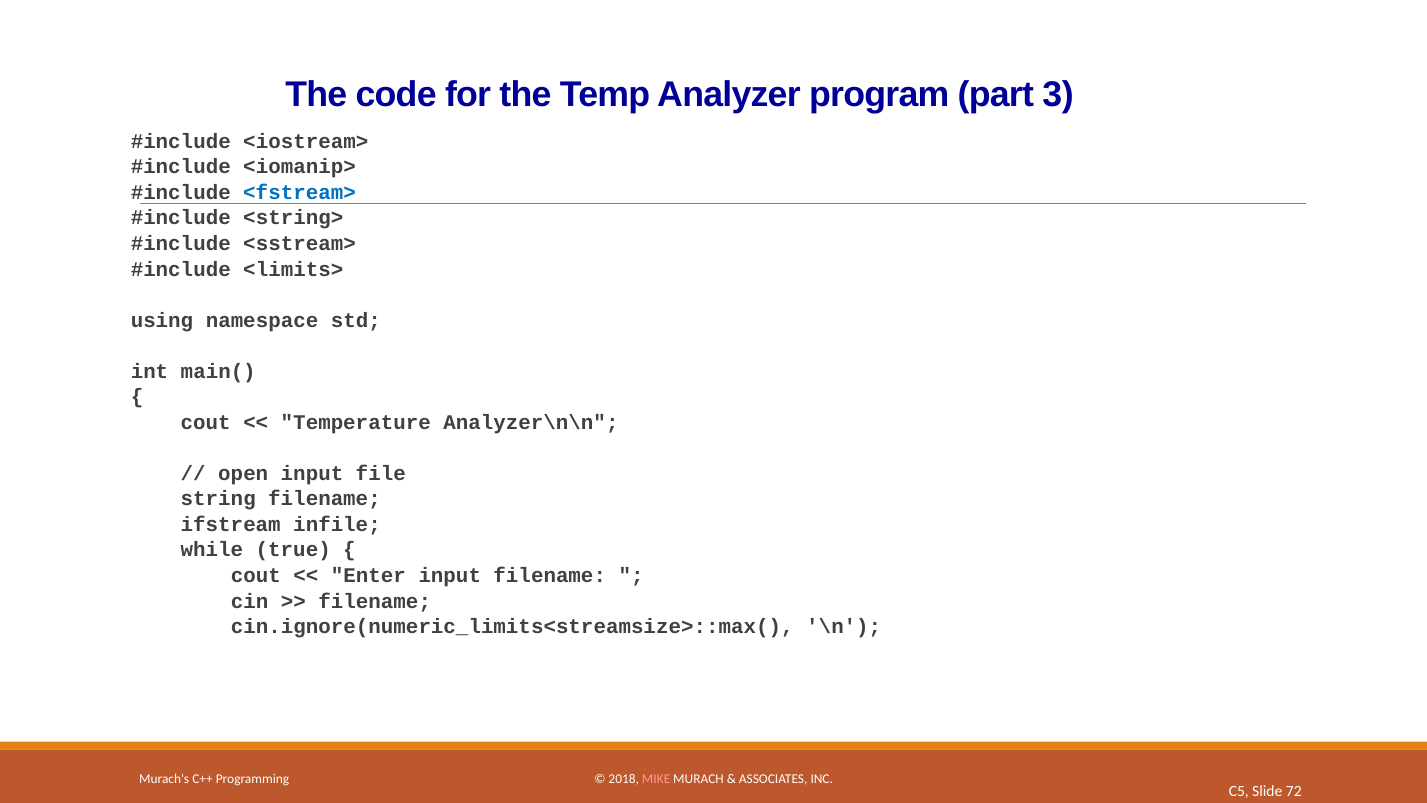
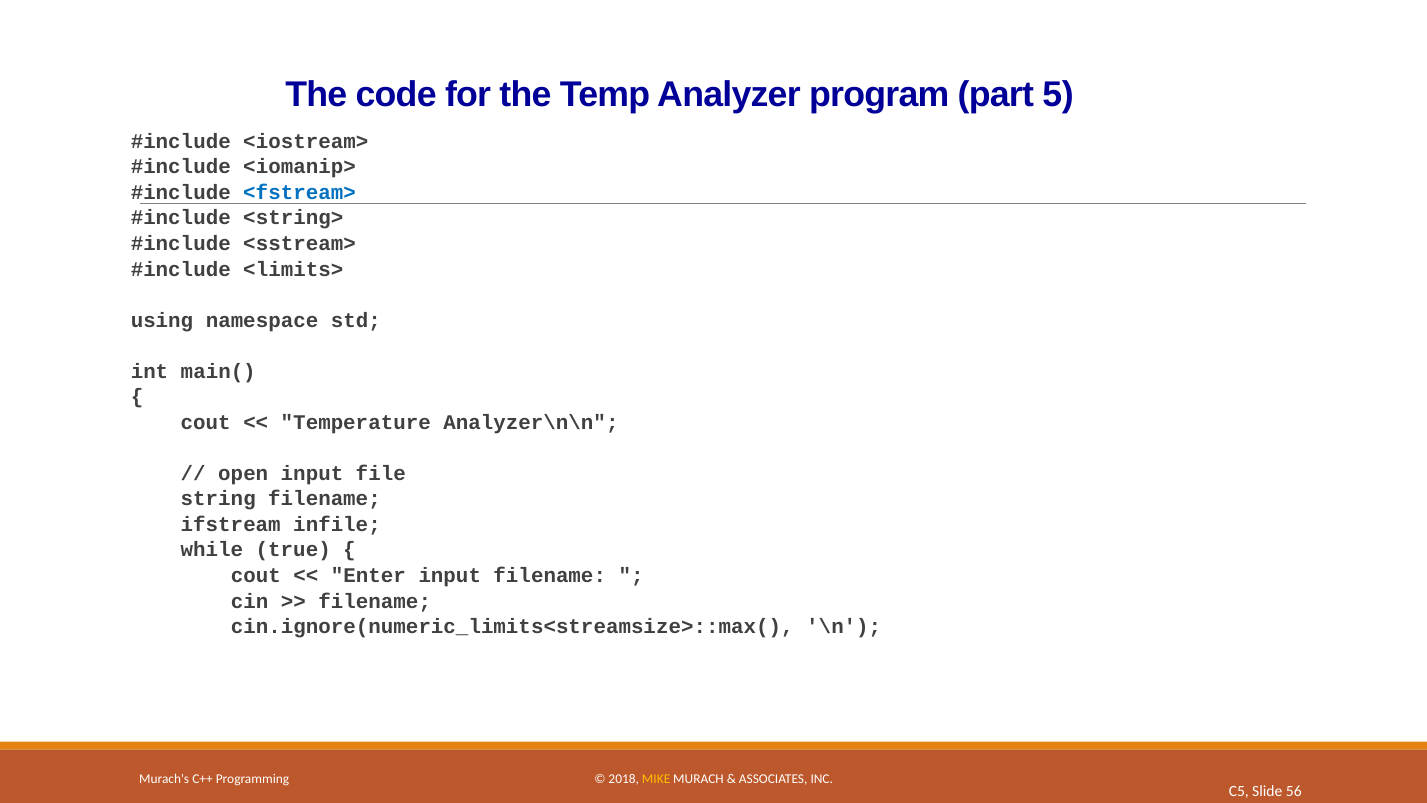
3: 3 -> 5 (1058, 95)
MIKE colour: pink -> yellow (656, 778)
72: 72 -> 56 (1294, 791)
